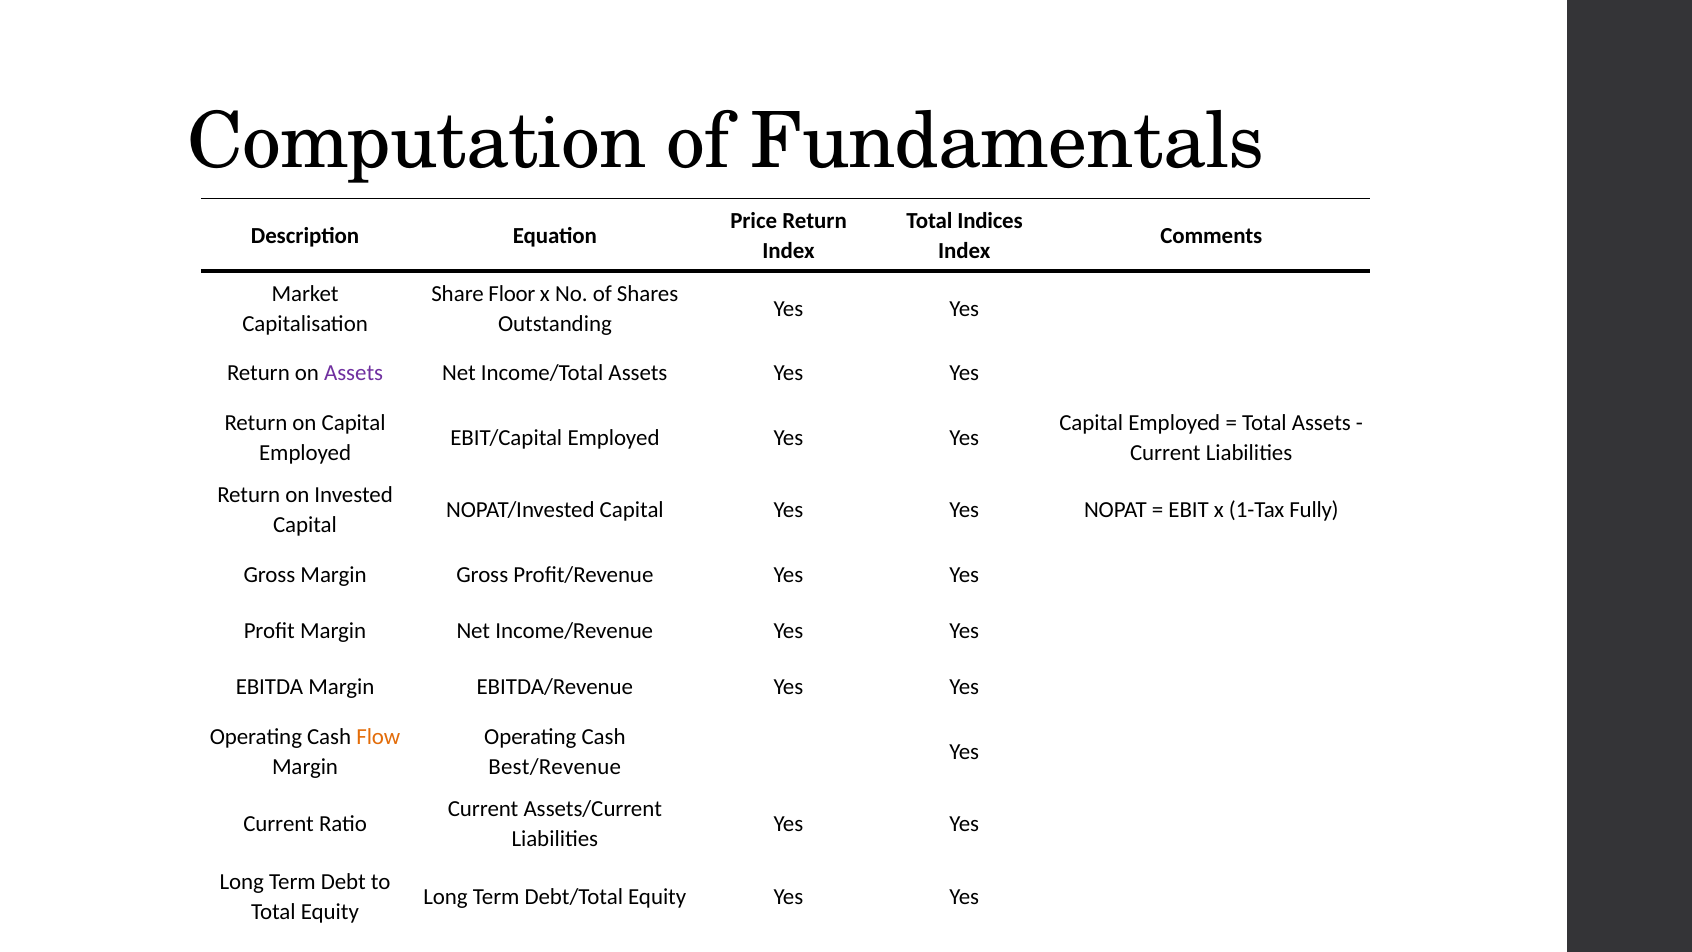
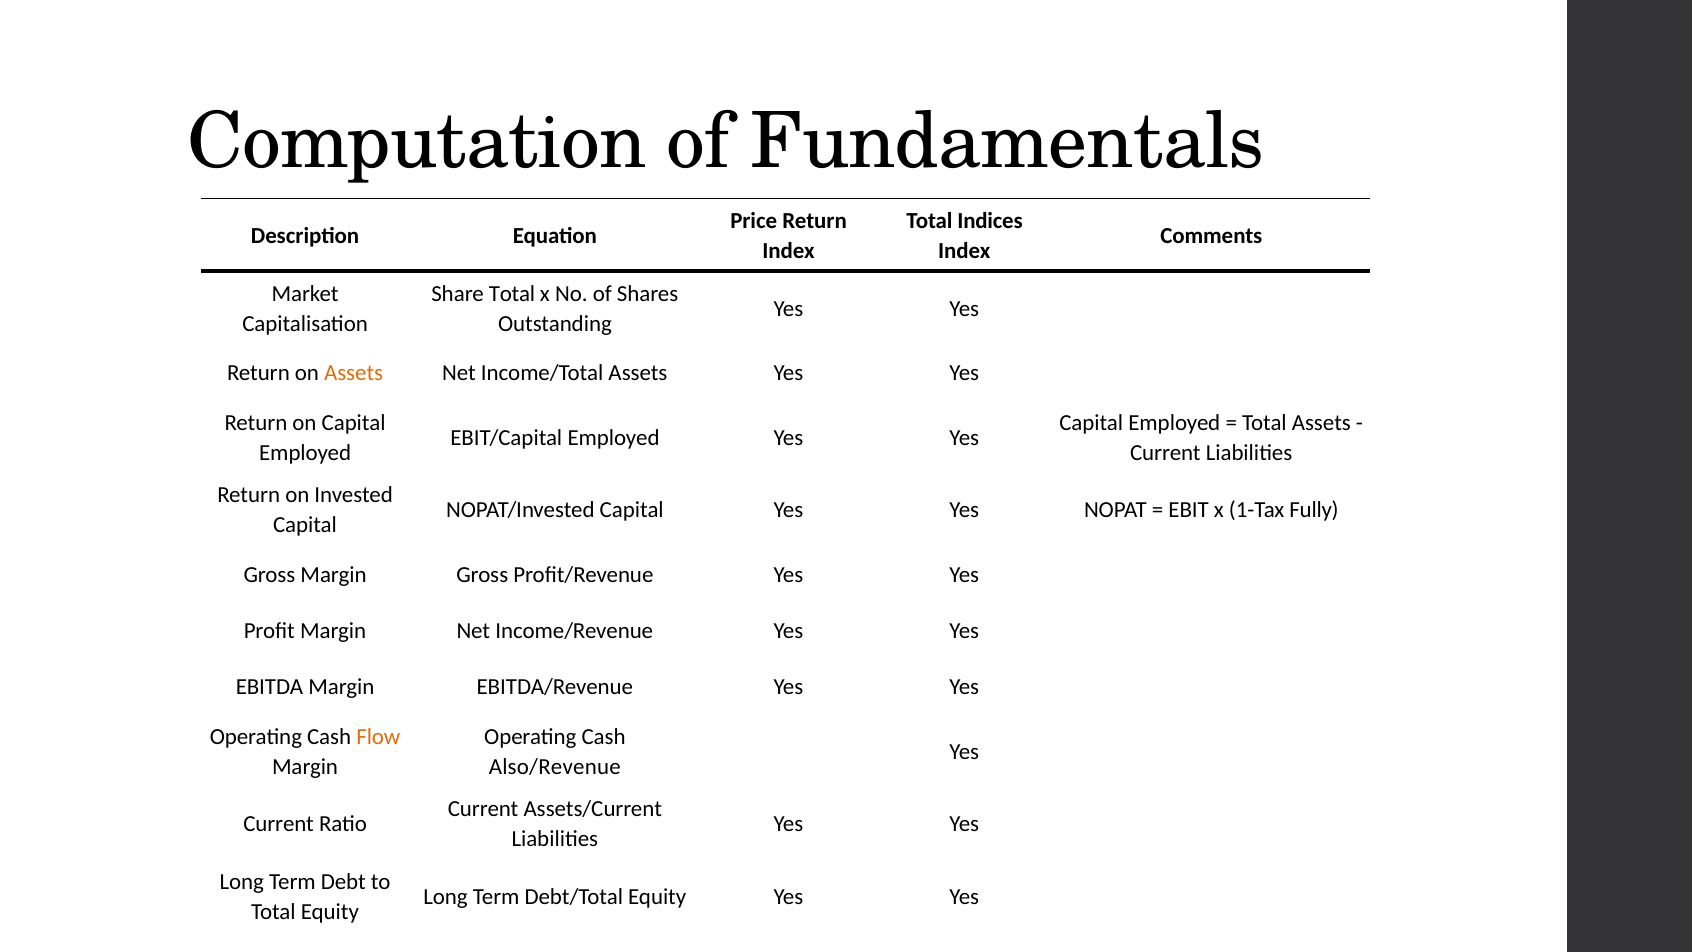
Share Floor: Floor -> Total (512, 294)
Assets colour: purple -> orange (354, 373)
Best/Revenue: Best/Revenue -> Also/Revenue (555, 766)
